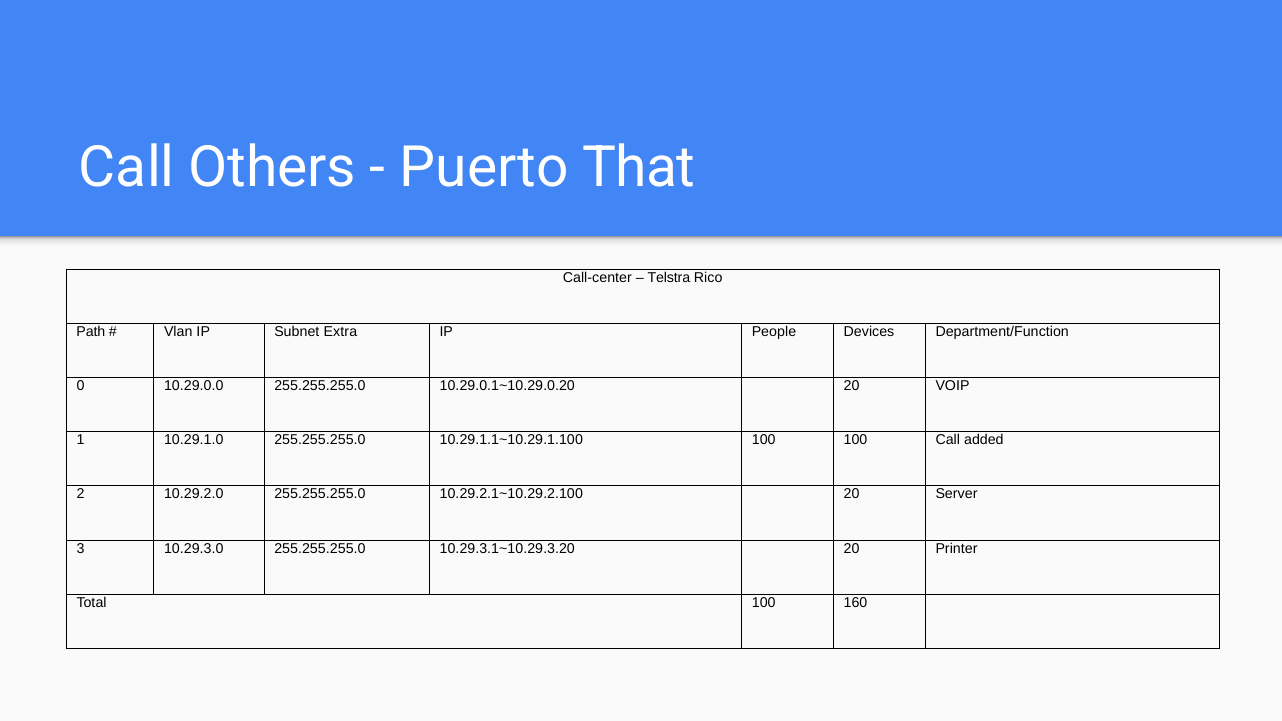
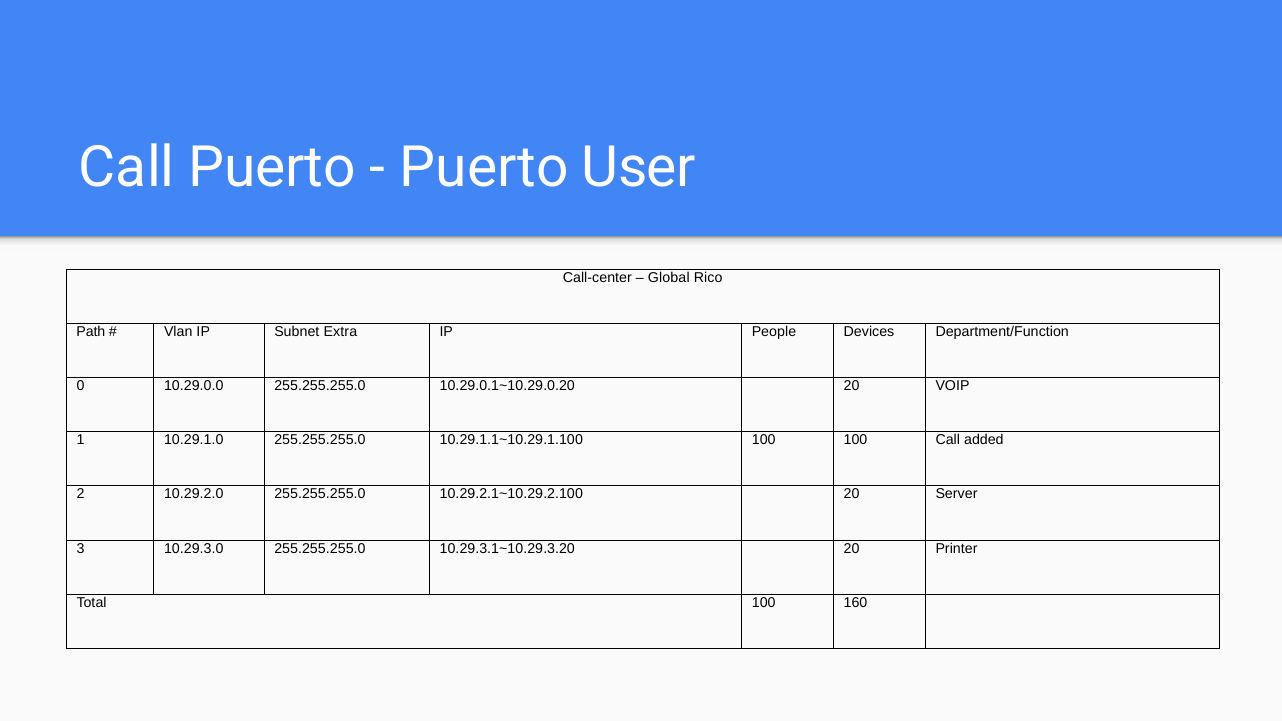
Call Others: Others -> Puerto (272, 168)
That: That -> User (639, 168)
Telstra: Telstra -> Global (669, 277)
